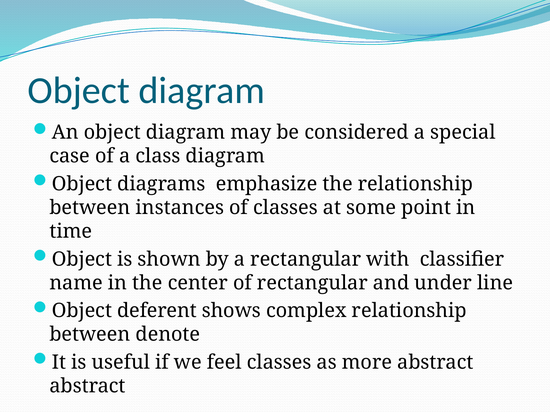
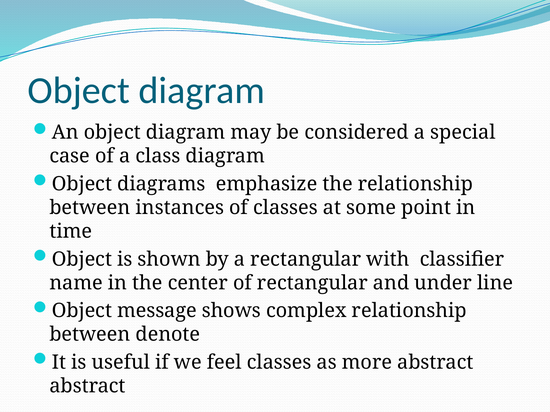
deferent: deferent -> message (157, 311)
